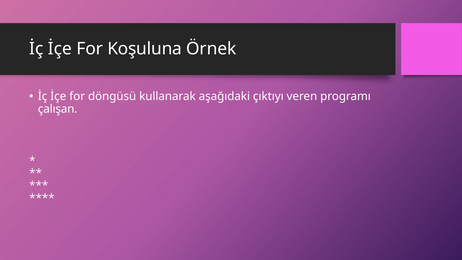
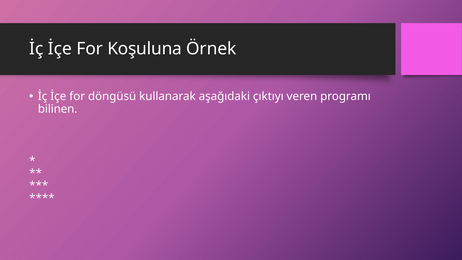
çalışan: çalışan -> bilinen (58, 109)
